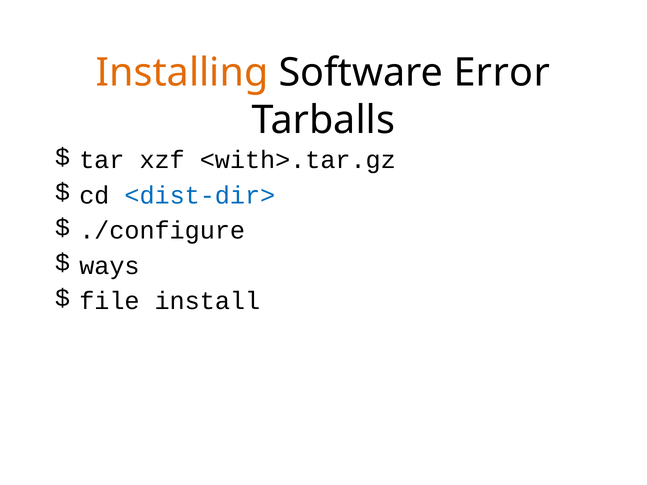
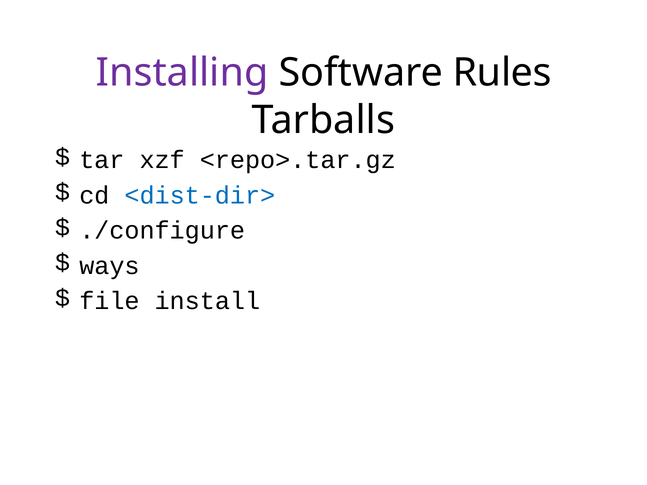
Installing colour: orange -> purple (182, 73)
Error: Error -> Rules (502, 73)
<with>.tar.gz: <with>.tar.gz -> <repo>.tar.gz (298, 160)
